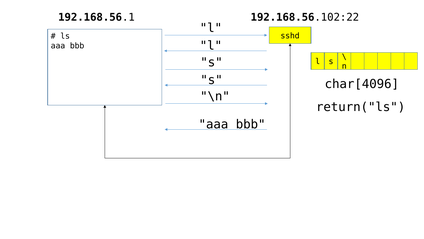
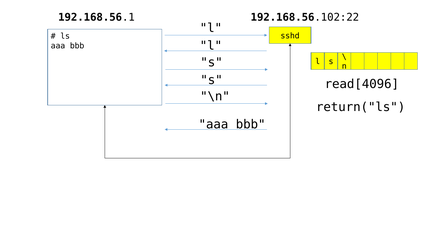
char[4096: char[4096 -> read[4096 (362, 84)
